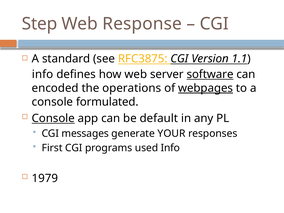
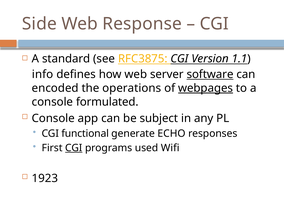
Step: Step -> Side (39, 24)
Console underline: present -> none (53, 118)
default: default -> subject (159, 118)
messages: messages -> functional (85, 133)
YOUR: YOUR -> ECHO (172, 133)
CGI underline: none -> present (74, 148)
used Info: Info -> Wifi (170, 148)
1979: 1979 -> 1923 (45, 178)
